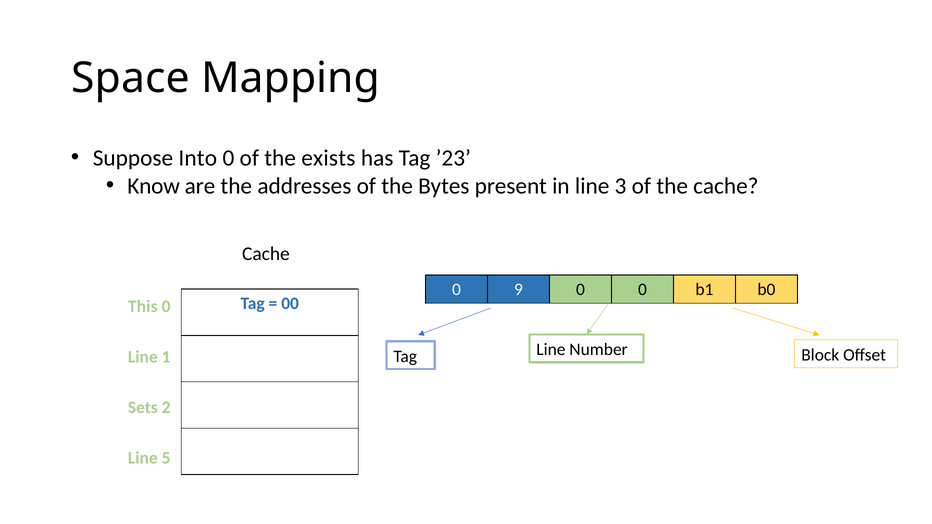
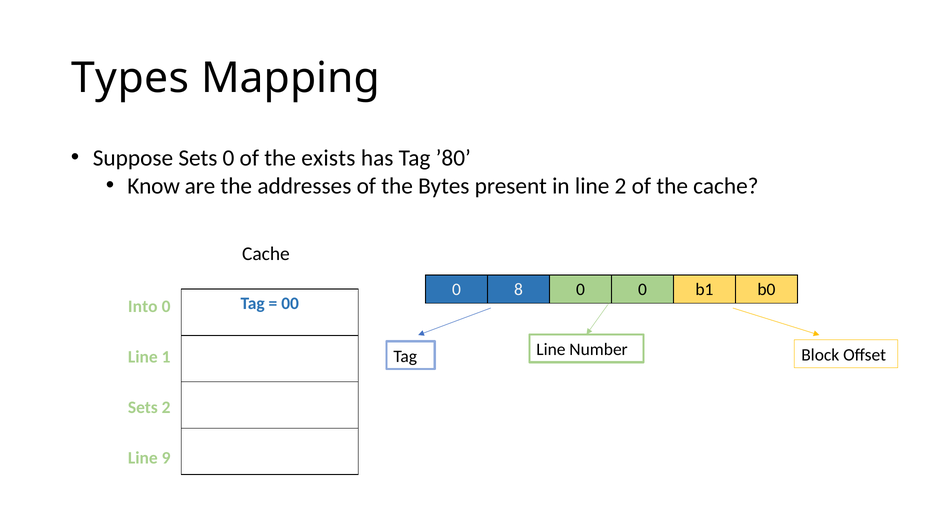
Space: Space -> Types (130, 78)
Suppose Into: Into -> Sets (198, 158)
’23: ’23 -> ’80 (453, 158)
line 3: 3 -> 2 (621, 186)
9: 9 -> 8 (518, 289)
This: This -> Into (143, 307)
5: 5 -> 9 (166, 458)
